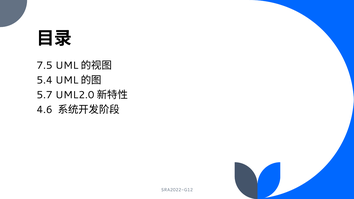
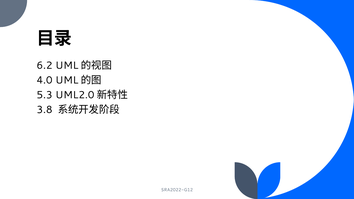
7.5: 7.5 -> 6.2 (45, 65)
5.4: 5.4 -> 4.0 (45, 80)
5.7: 5.7 -> 5.3 (45, 95)
4.6: 4.6 -> 3.8 (45, 110)
